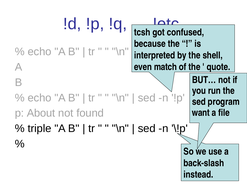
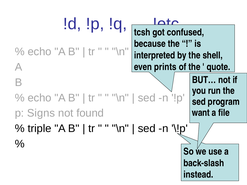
match: match -> prints (165, 67)
About: About -> Signs (41, 113)
